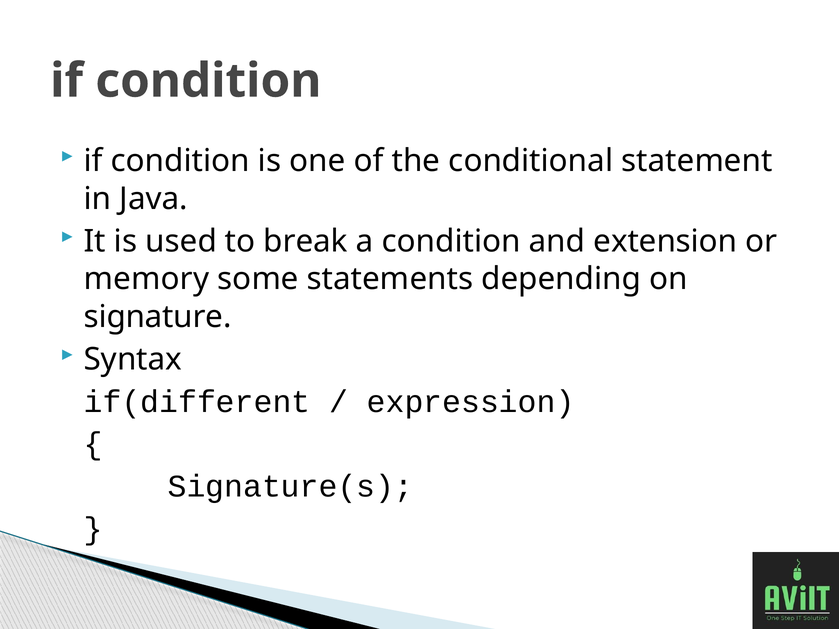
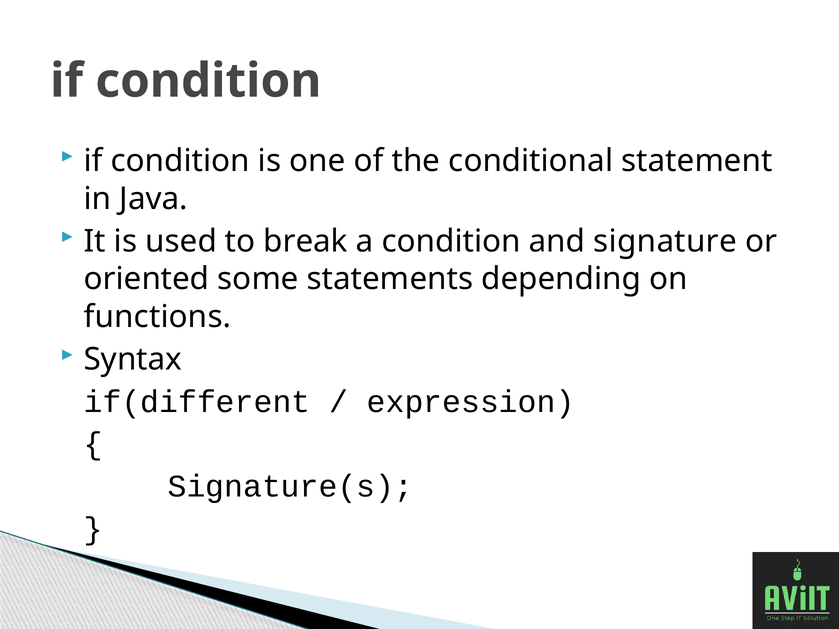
extension: extension -> signature (665, 241)
memory: memory -> oriented (147, 279)
signature: signature -> functions (157, 317)
